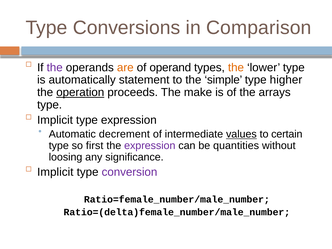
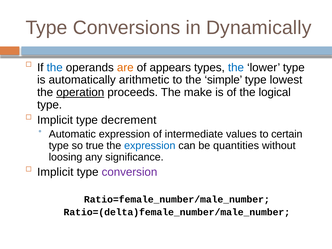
Comparison: Comparison -> Dynamically (259, 28)
the colour: purple -> blue (55, 67)
operand: operand -> appears (170, 67)
the colour: orange -> blue (236, 67)
statement: statement -> arithmetic (144, 80)
higher: higher -> lowest (286, 80)
arrays: arrays -> logical (275, 92)
type expression: expression -> decrement (129, 120)
Automatic decrement: decrement -> expression (124, 134)
values underline: present -> none (241, 134)
first: first -> true (95, 146)
expression colour: purple -> blue (150, 146)
